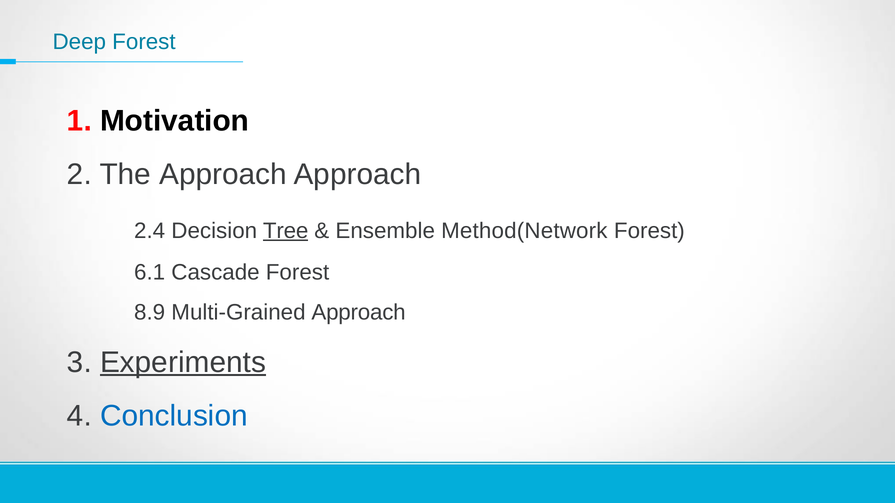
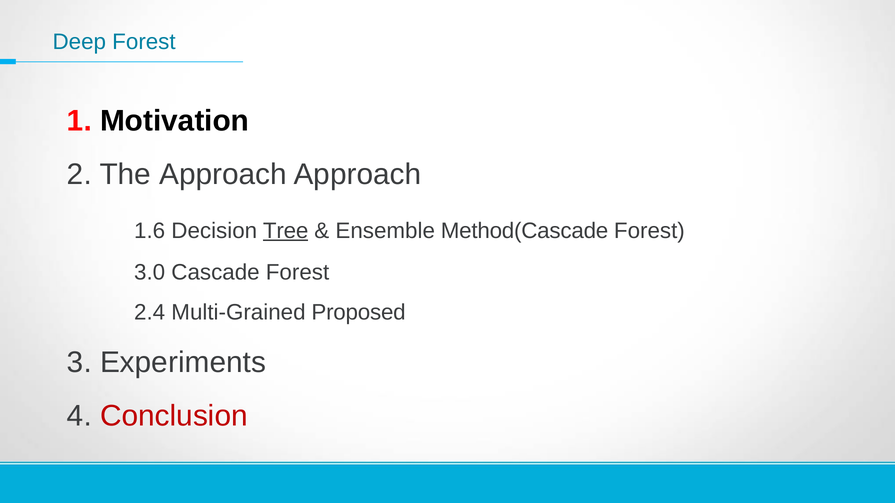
2.4: 2.4 -> 1.6 (150, 231)
Method(Network: Method(Network -> Method(Cascade (525, 231)
6.1: 6.1 -> 3.0 (150, 273)
8.9: 8.9 -> 2.4 (150, 313)
Multi-Grained Approach: Approach -> Proposed (359, 313)
Experiments underline: present -> none (183, 363)
Conclusion colour: blue -> red (174, 416)
